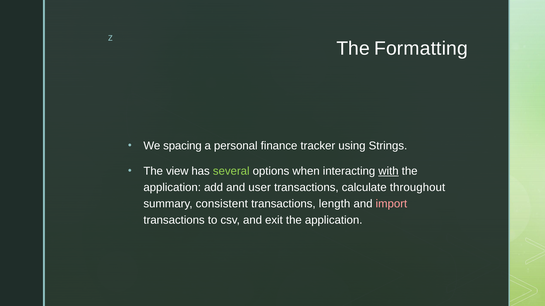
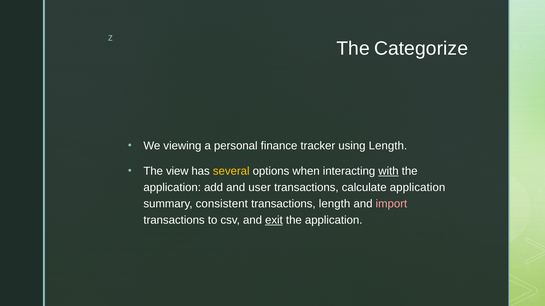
Formatting: Formatting -> Categorize (421, 48)
spacing: spacing -> viewing (182, 146)
using Strings: Strings -> Length (388, 146)
several colour: light green -> yellow (231, 171)
calculate throughout: throughout -> application (418, 188)
exit underline: none -> present (274, 220)
